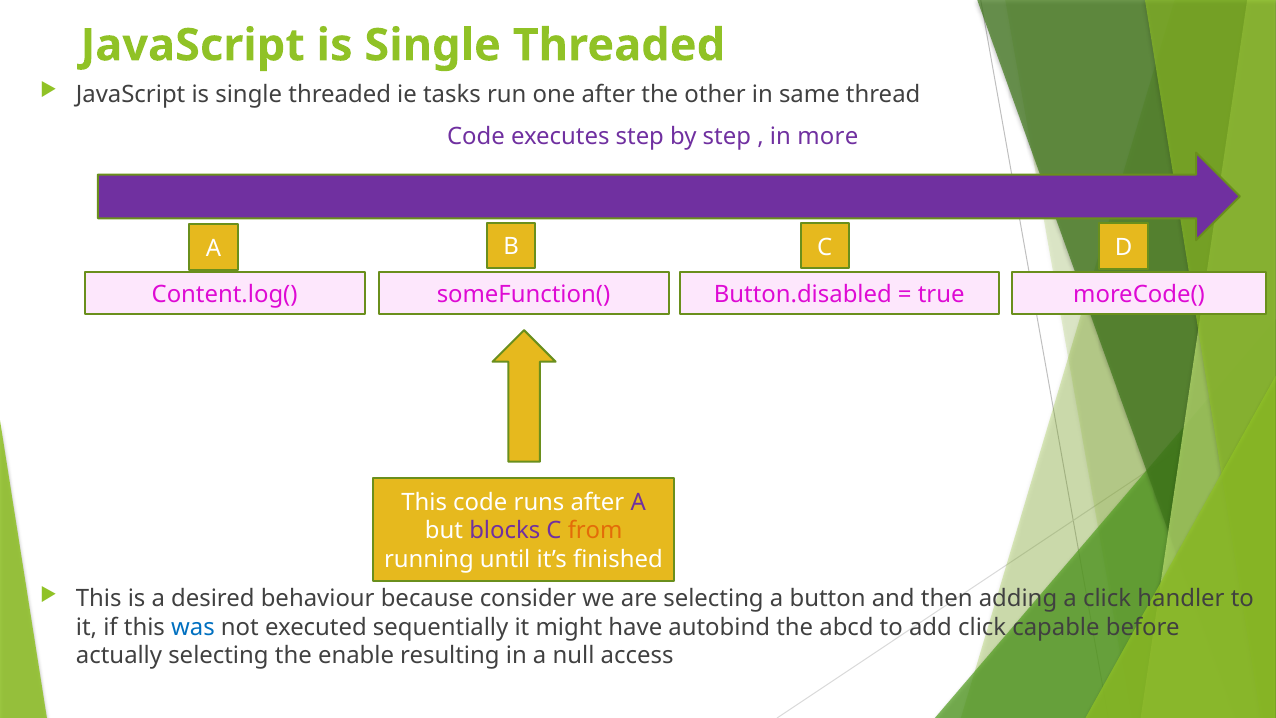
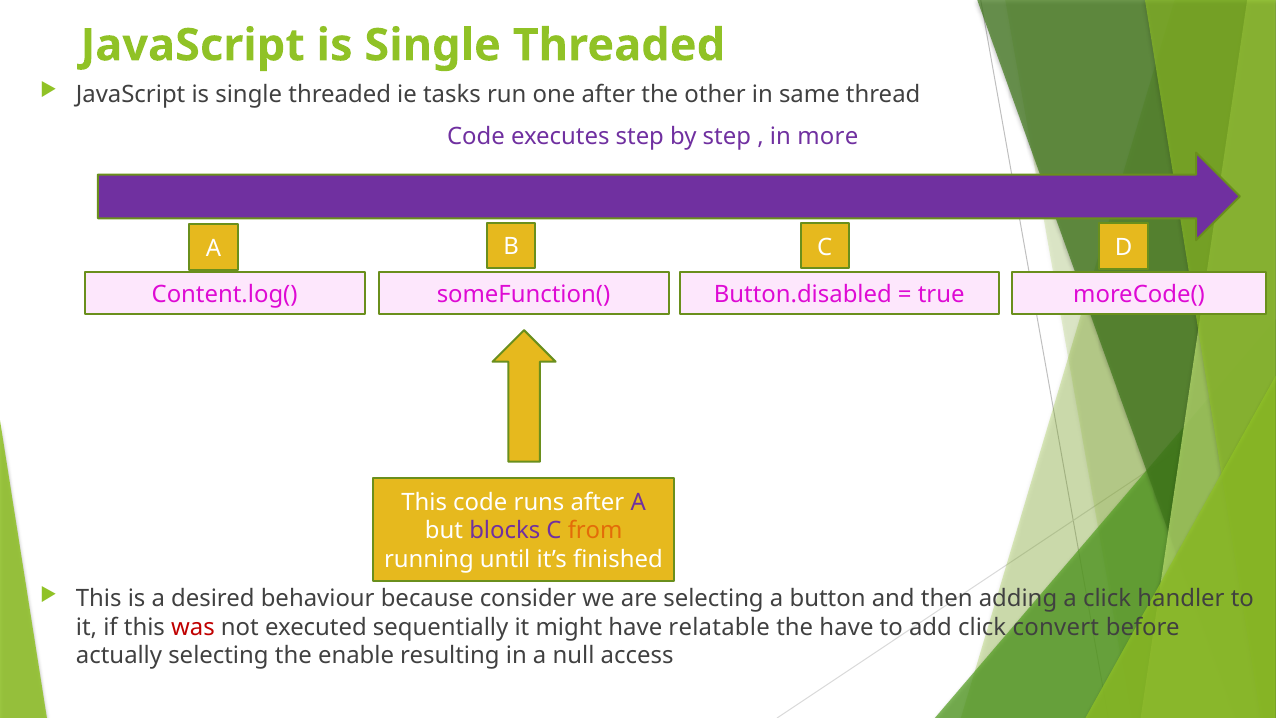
was colour: blue -> red (193, 627)
autobind: autobind -> relatable (719, 627)
the abcd: abcd -> have (846, 627)
capable: capable -> convert (1056, 627)
